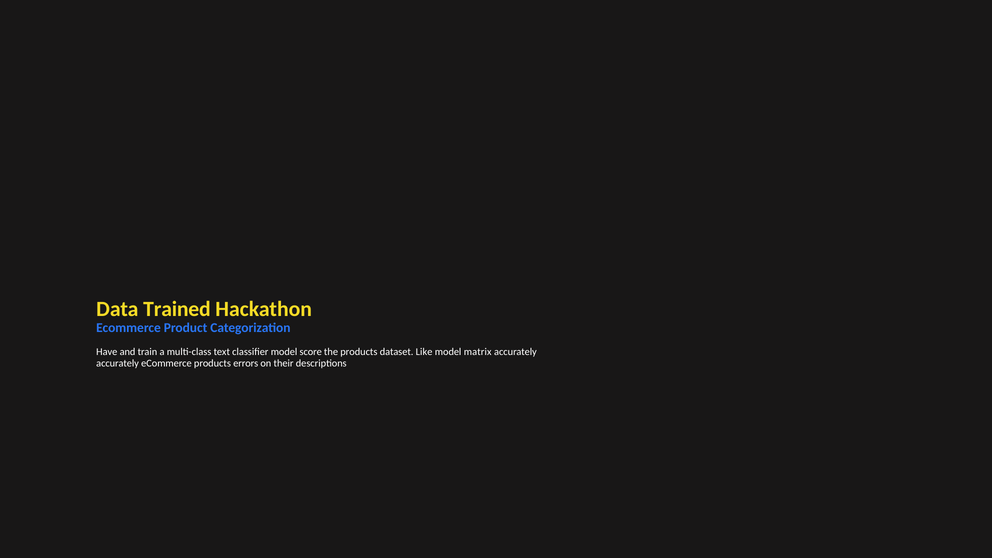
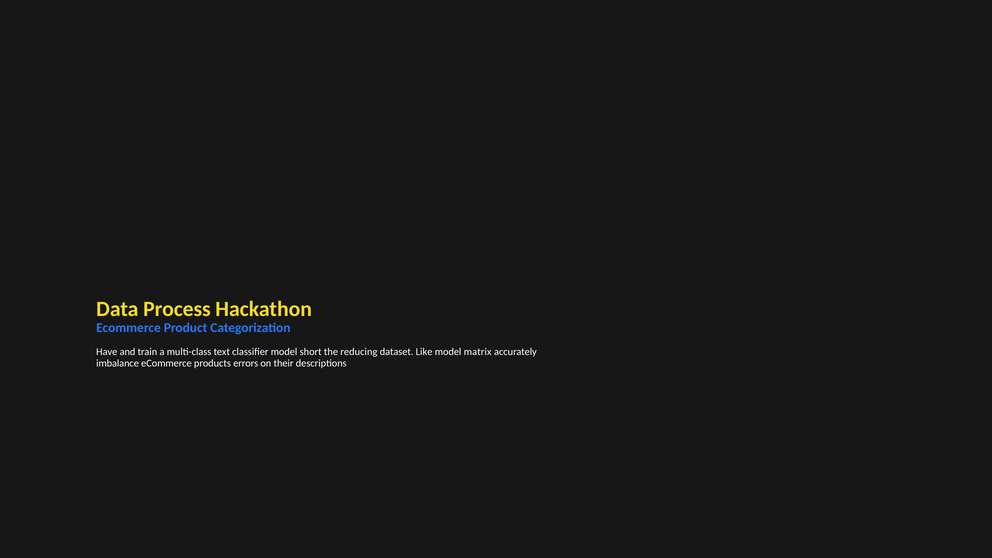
Trained: Trained -> Process (177, 309)
score: score -> short (311, 352)
the products: products -> reducing (359, 352)
accurately: accurately -> imbalance (118, 363)
